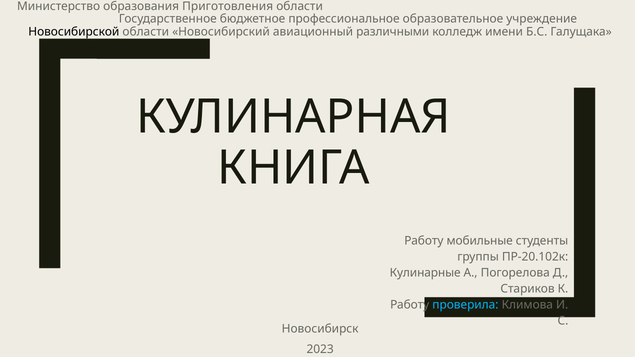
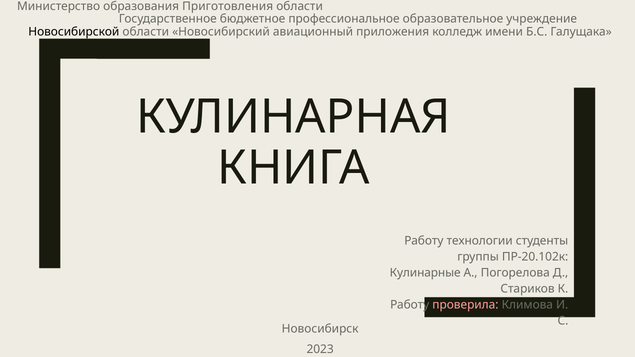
различными: различными -> приложения (393, 32)
мобильные: мобильные -> технологии (480, 241)
проверила colour: light blue -> pink (465, 305)
